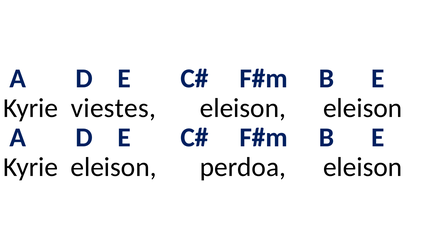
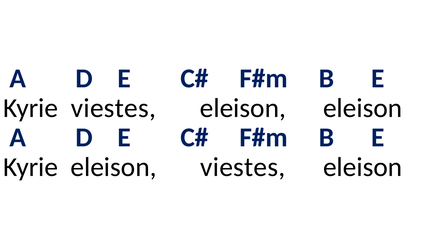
eleison perdoa: perdoa -> viestes (243, 167)
